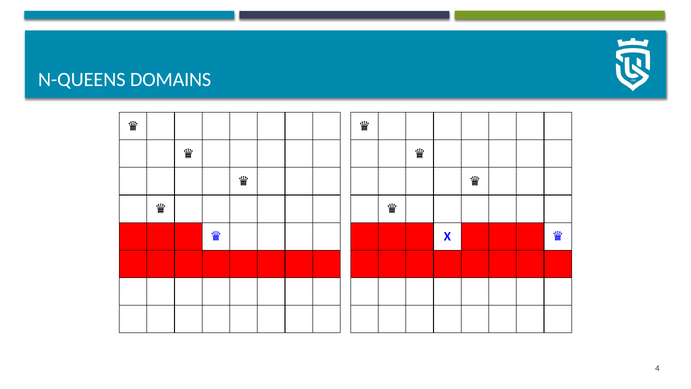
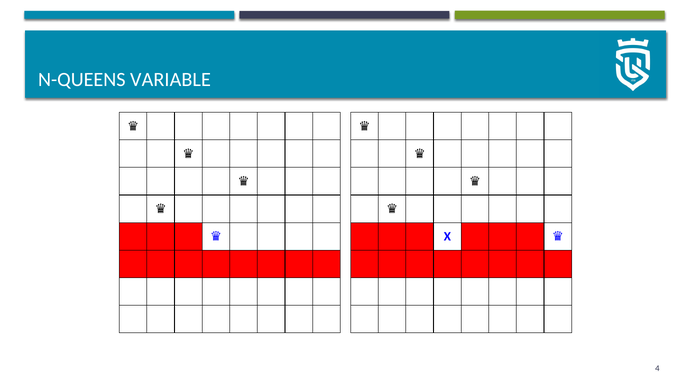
DOMAINS: DOMAINS -> VARIABLE (171, 79)
